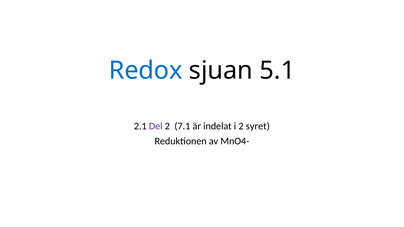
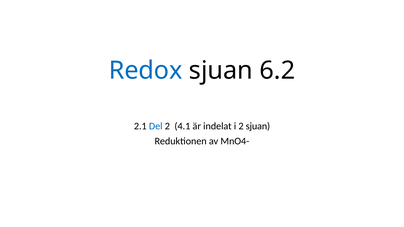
5.1: 5.1 -> 6.2 (277, 71)
Del colour: purple -> blue (156, 126)
7.1: 7.1 -> 4.1 (182, 126)
2 syret: syret -> sjuan (258, 126)
